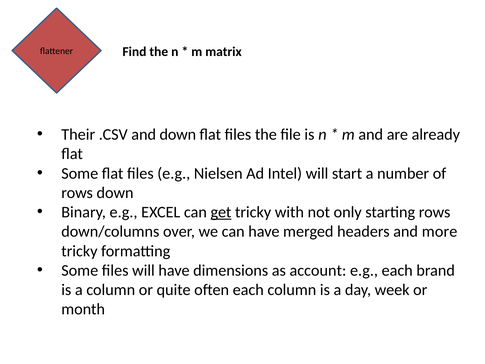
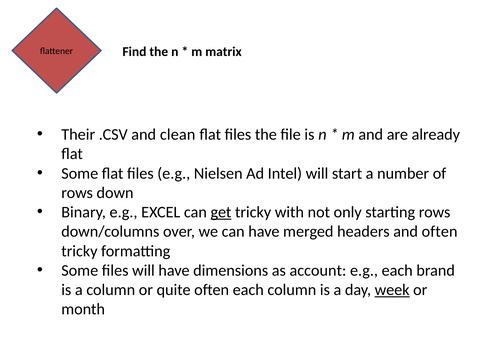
and down: down -> clean (178, 134)
and more: more -> often (440, 231)
week underline: none -> present (392, 290)
